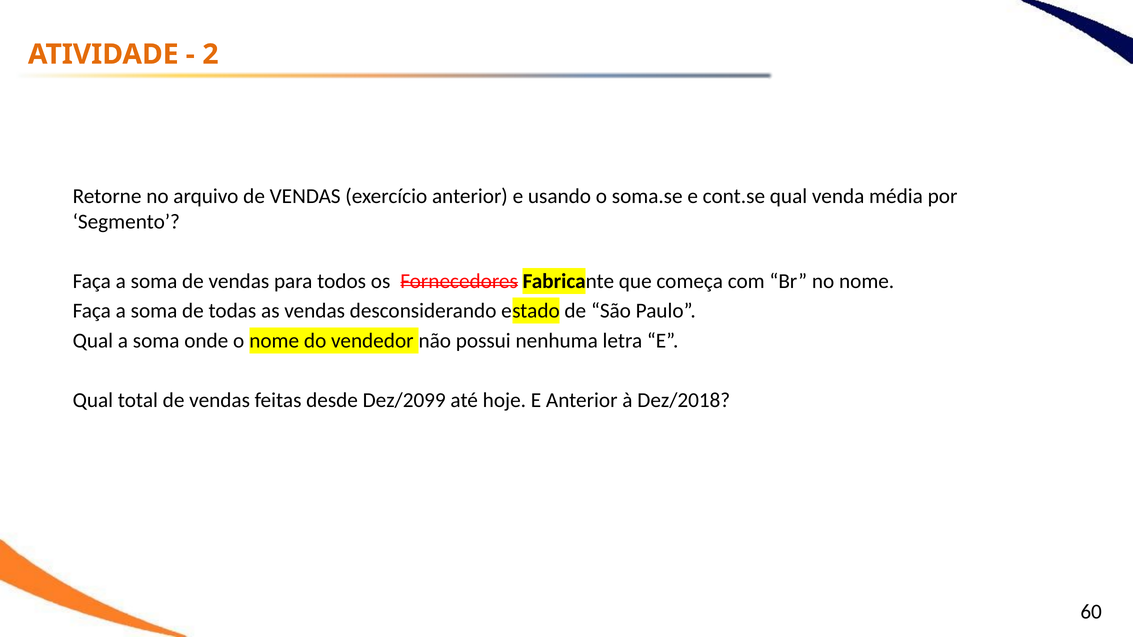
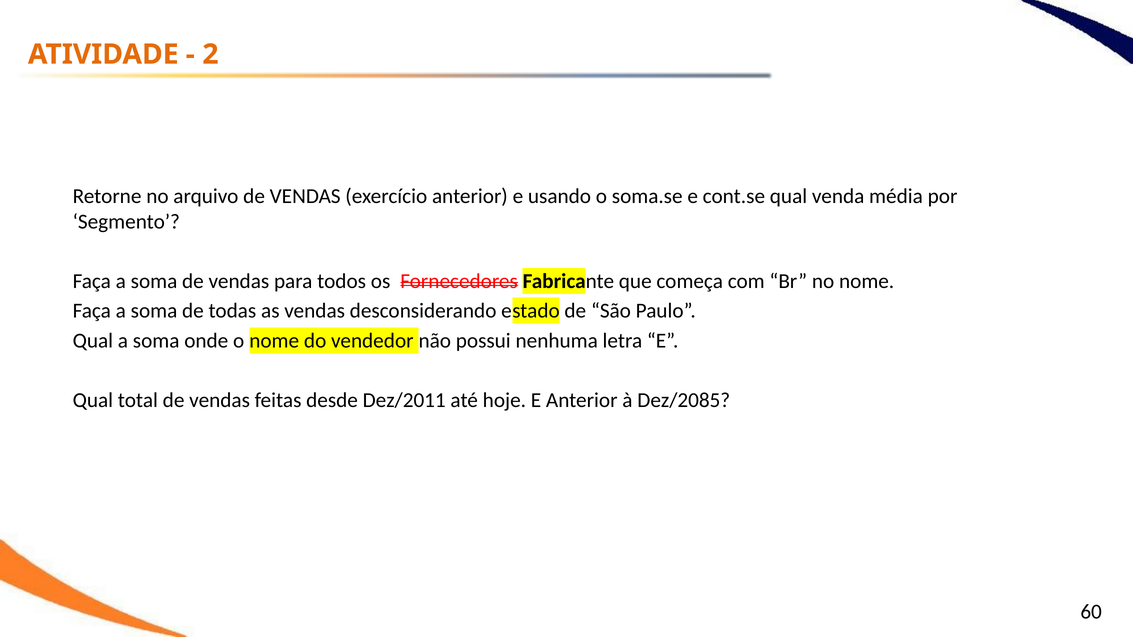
Dez/2099: Dez/2099 -> Dez/2011 (404, 400)
Dez/2018: Dez/2018 -> Dez/2085 (684, 400)
